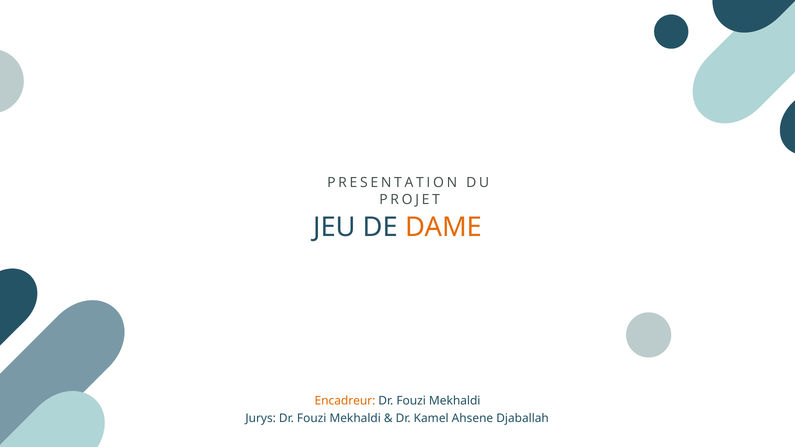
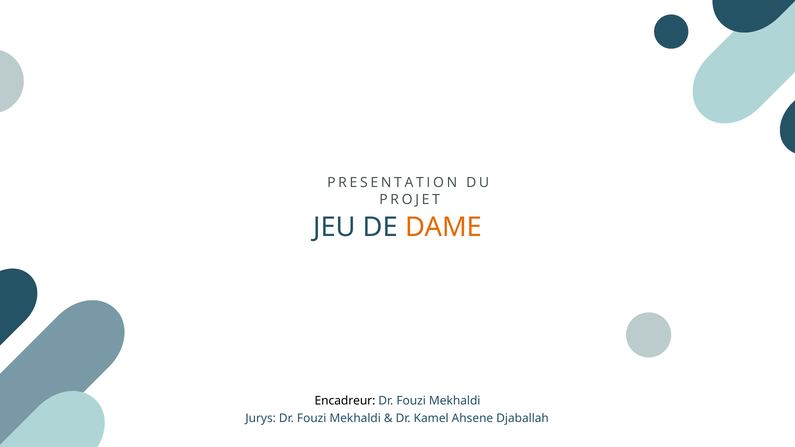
Encadreur colour: orange -> black (345, 401)
